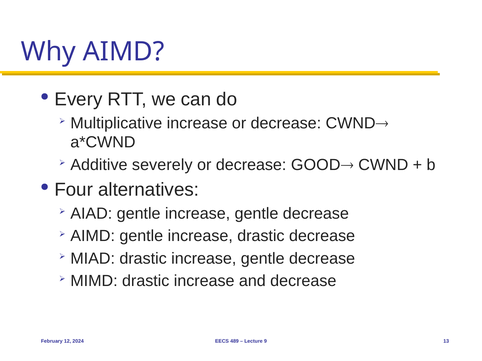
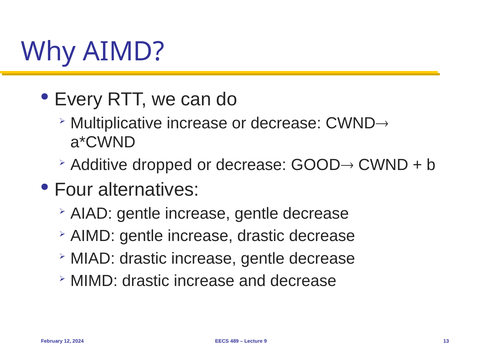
severely: severely -> dropped (162, 165)
